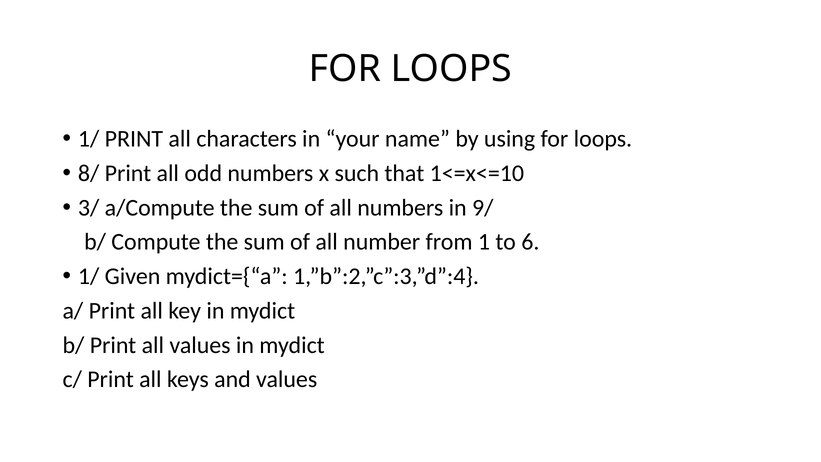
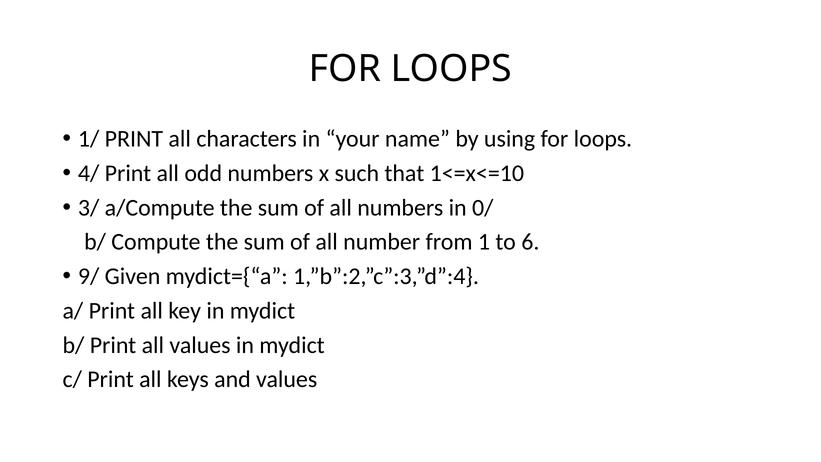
8/: 8/ -> 4/ (89, 173)
9/: 9/ -> 0/ (483, 208)
1/: 1/ -> 9/ (89, 276)
